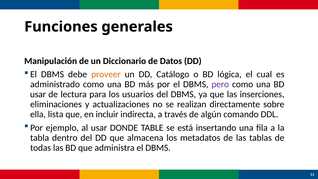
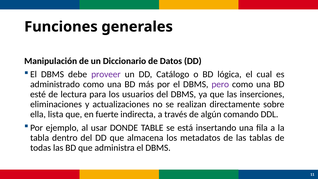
proveer colour: orange -> purple (106, 74)
usar: usar -> esté (38, 94)
incluir: incluir -> fuerte (107, 114)
